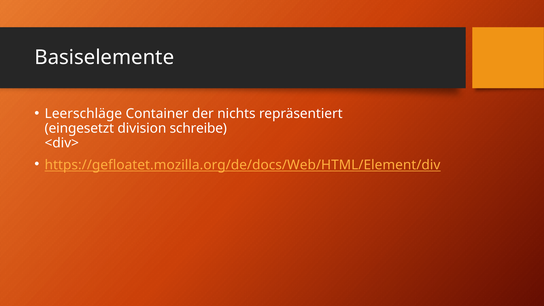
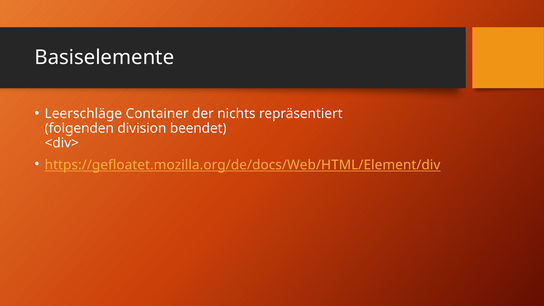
eingesetzt: eingesetzt -> folgenden (79, 128)
schreibe: schreibe -> beendet (198, 128)
